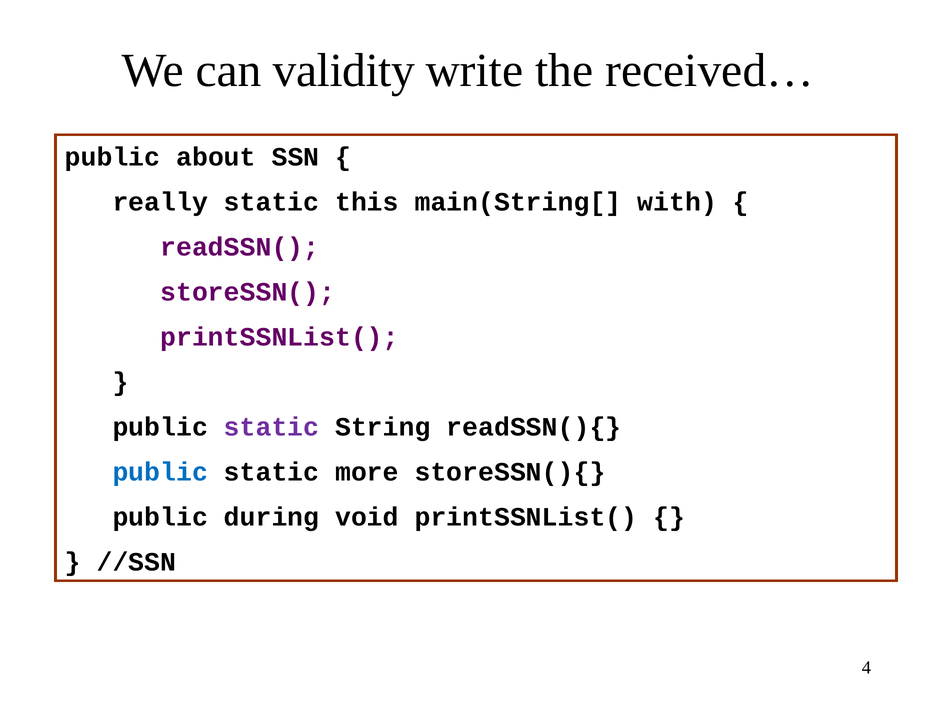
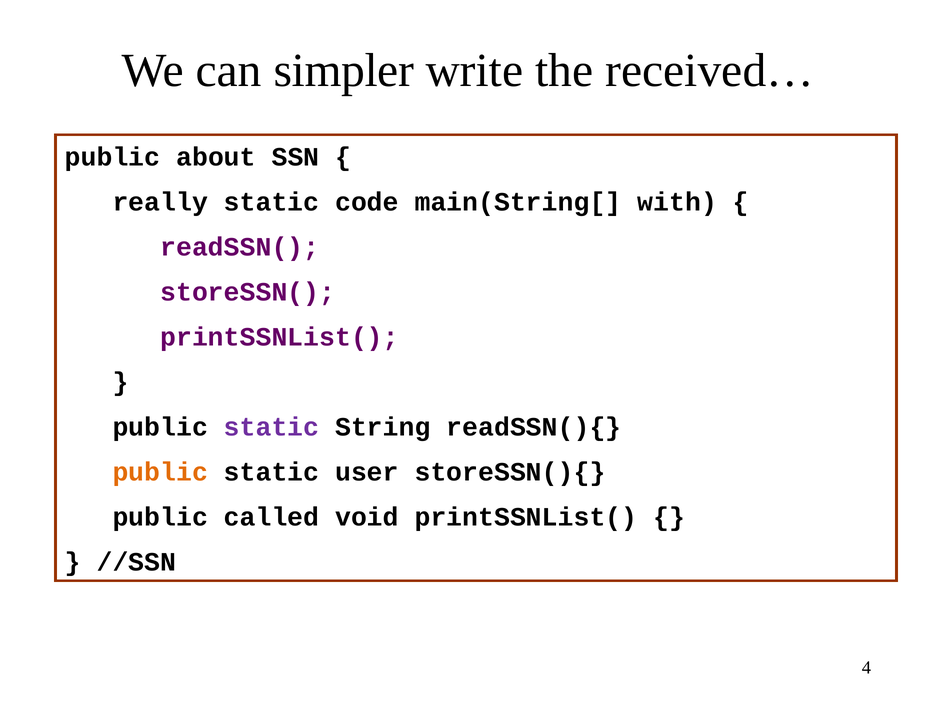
validity: validity -> simpler (344, 71)
this: this -> code (367, 202)
public colour: blue -> orange (160, 472)
more: more -> user (367, 472)
during: during -> called (272, 517)
